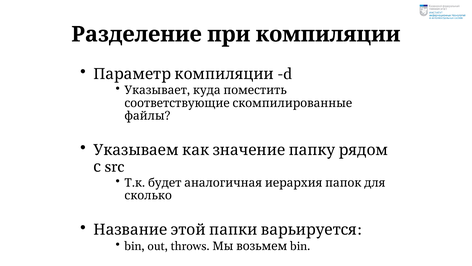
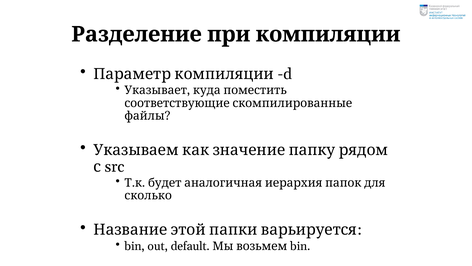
throws: throws -> default (190, 246)
